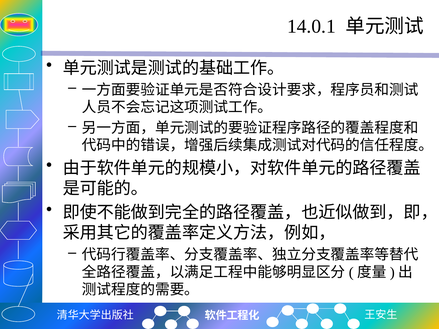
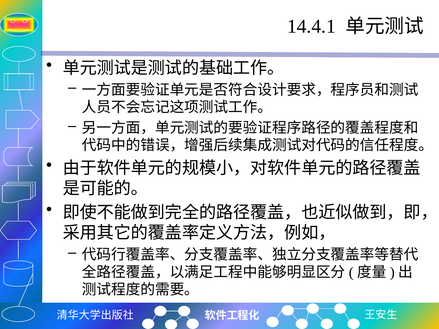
14.0.1: 14.0.1 -> 14.4.1 (312, 26)
